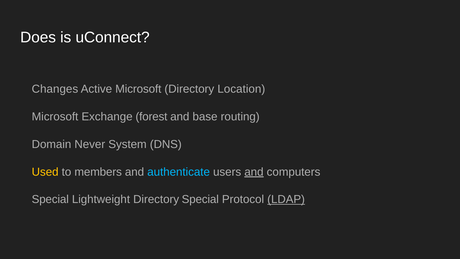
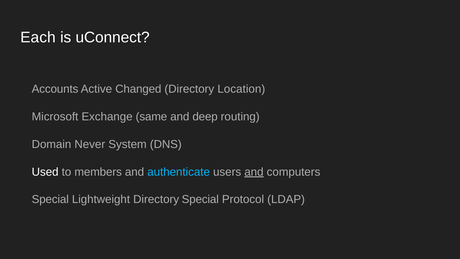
Does: Does -> Each (38, 37)
Changes: Changes -> Accounts (55, 89)
Active Microsoft: Microsoft -> Changed (138, 89)
forest: forest -> same (151, 117)
base: base -> deep (205, 117)
Used colour: yellow -> white (45, 172)
LDAP underline: present -> none (286, 199)
